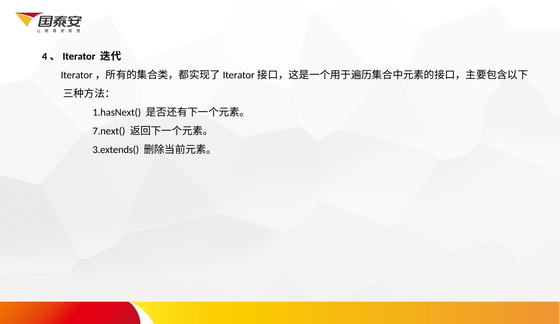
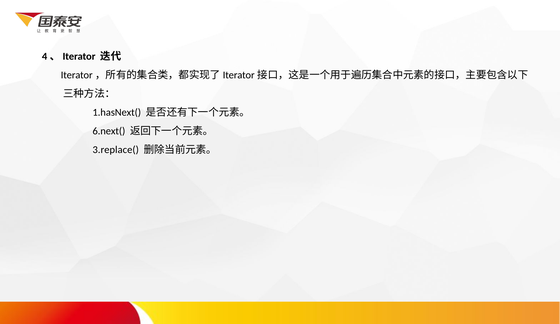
7.next(: 7.next( -> 6.next( (109, 131)
3.extends(: 3.extends( -> 3.replace( (116, 150)
